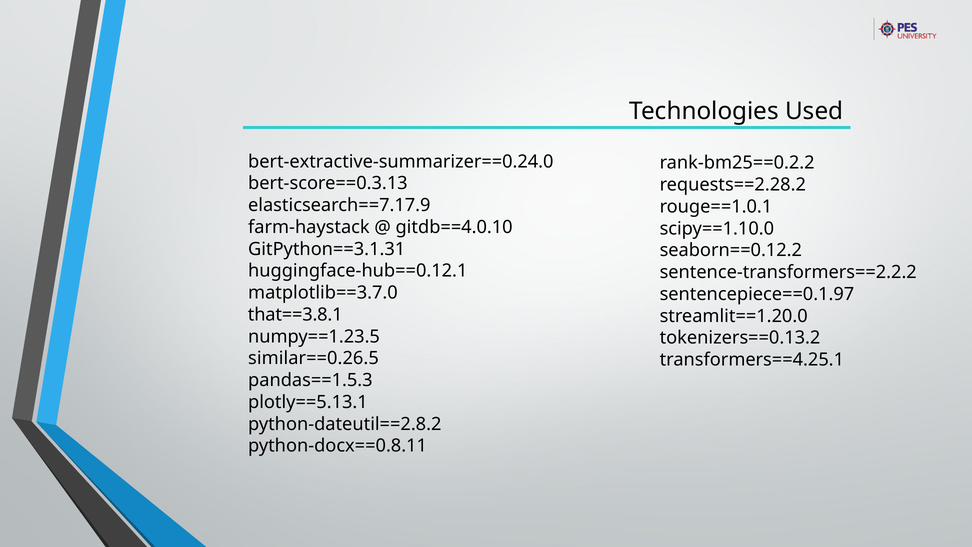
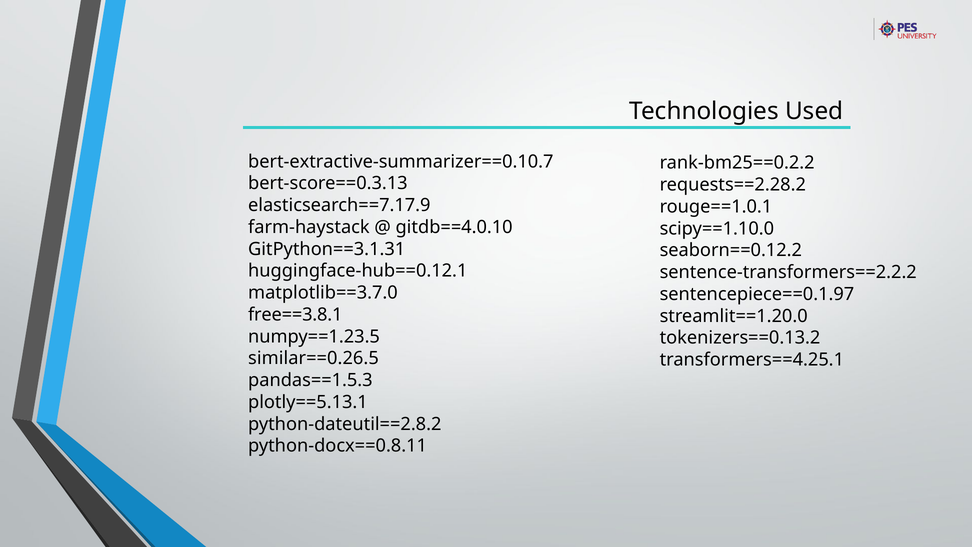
bert-extractive-summarizer==0.24.0: bert-extractive-summarizer==0.24.0 -> bert-extractive-summarizer==0.10.7 (401, 161)
that==3.8.1: that==3.8.1 -> free==3.8.1 (295, 315)
